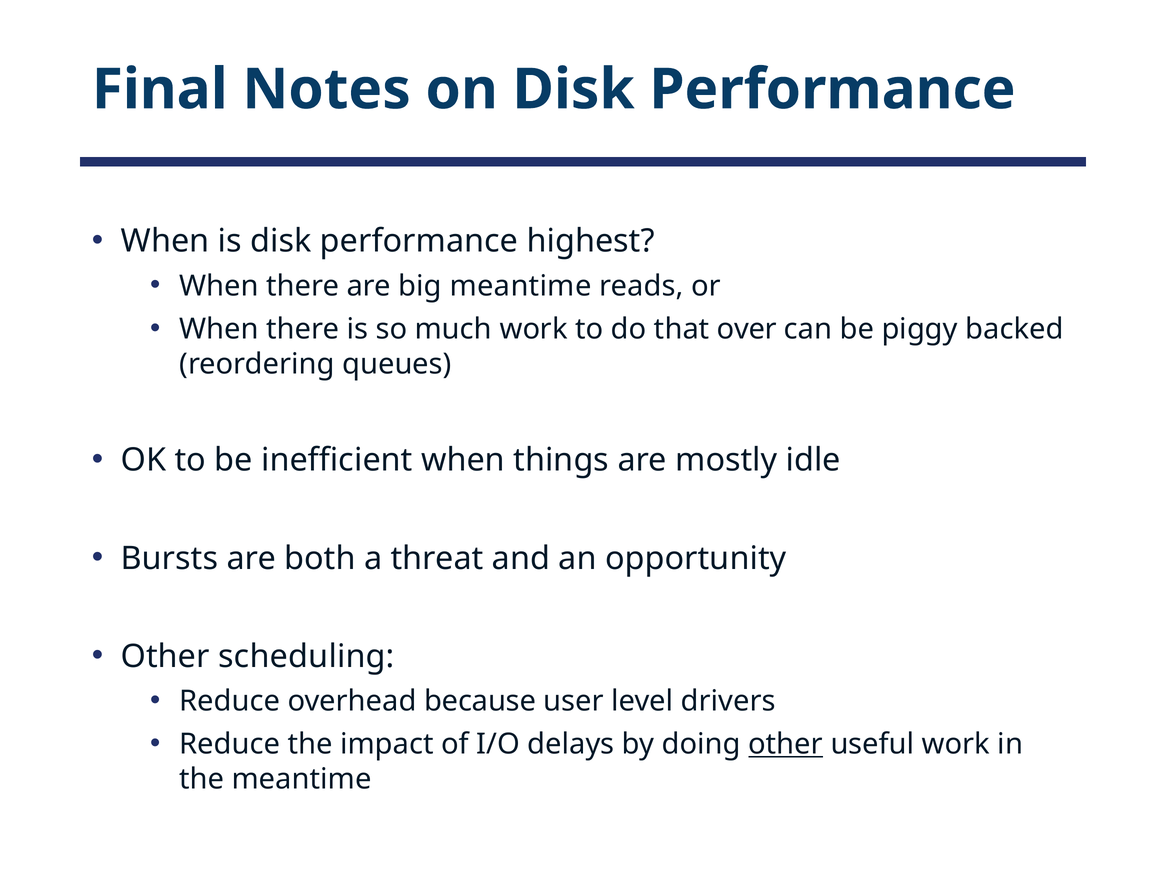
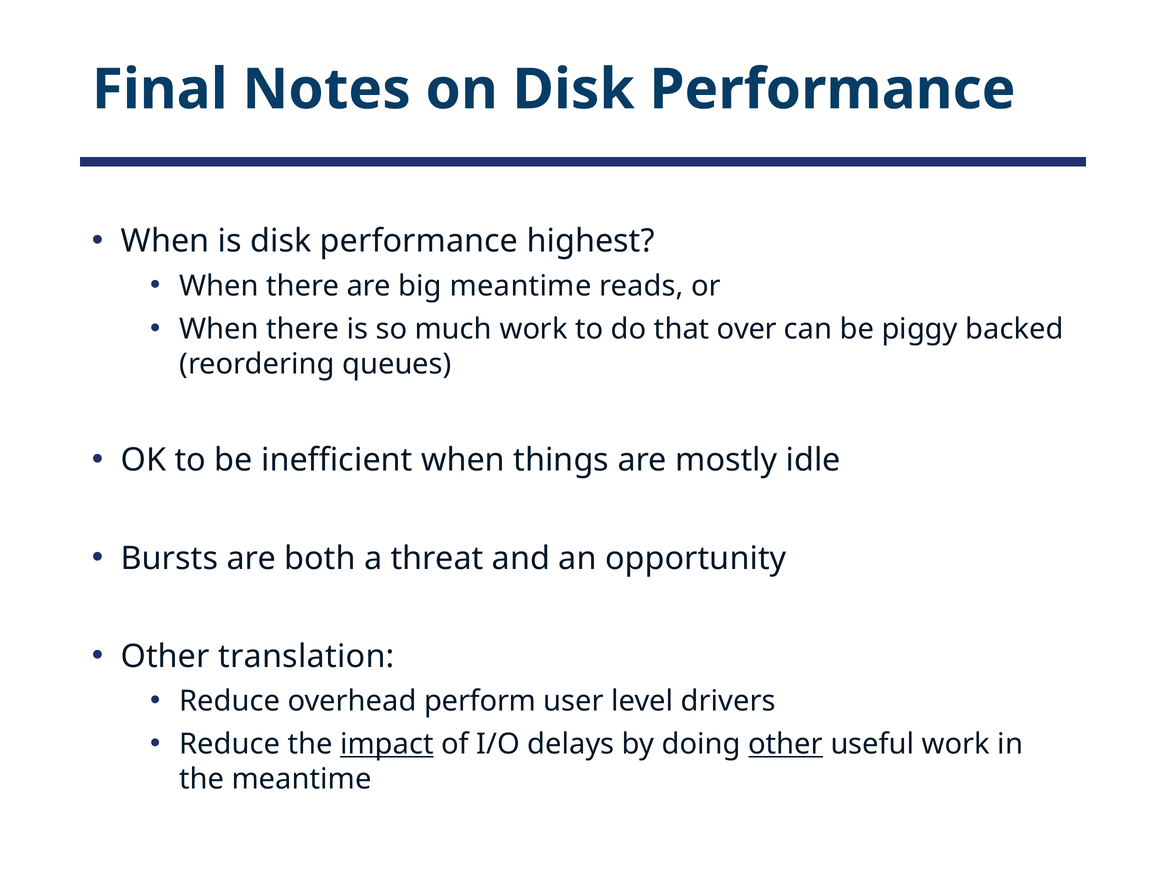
scheduling: scheduling -> translation (306, 657)
because: because -> perform (480, 702)
impact underline: none -> present (387, 745)
